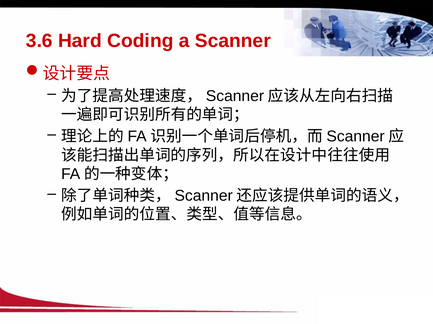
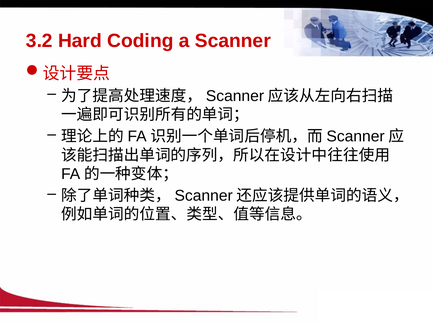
3.6: 3.6 -> 3.2 (39, 41)
